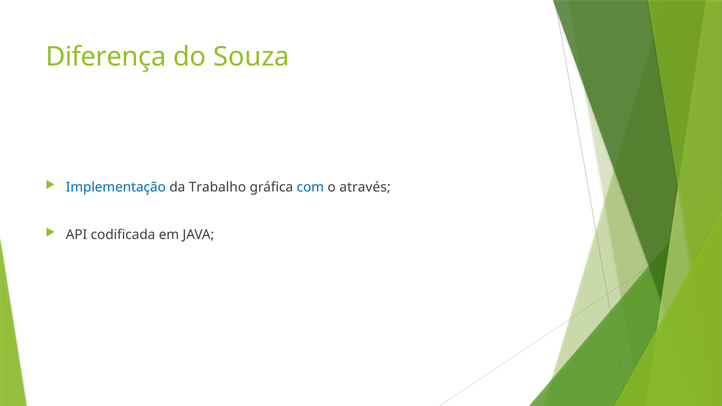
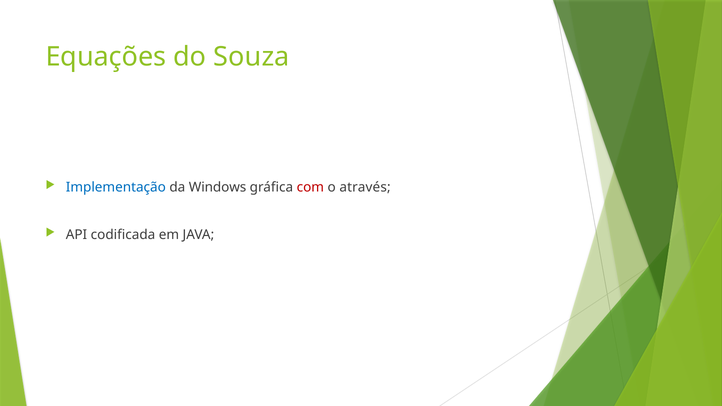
Diferença: Diferença -> Equações (106, 57)
Trabalho: Trabalho -> Windows (218, 187)
com colour: blue -> red (310, 187)
